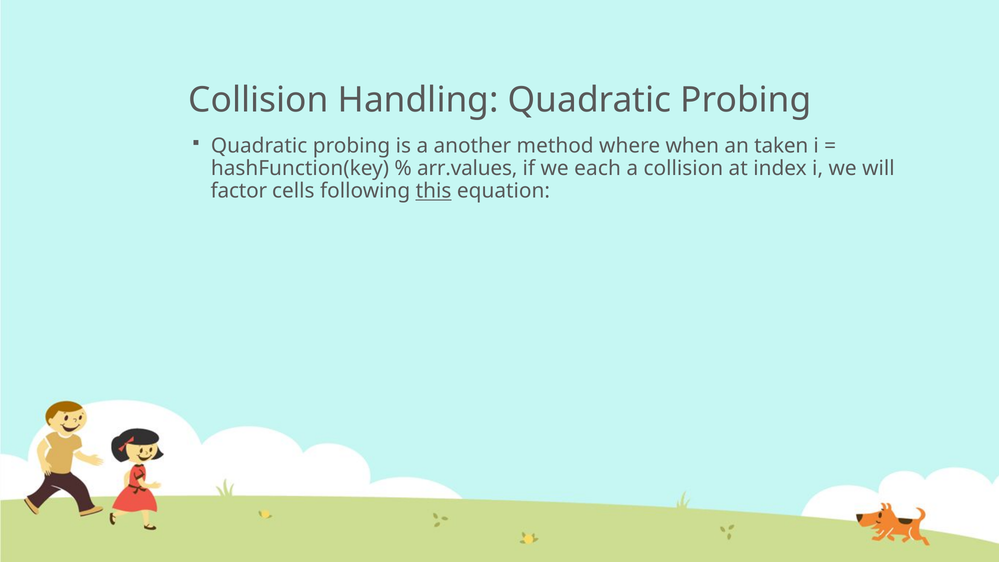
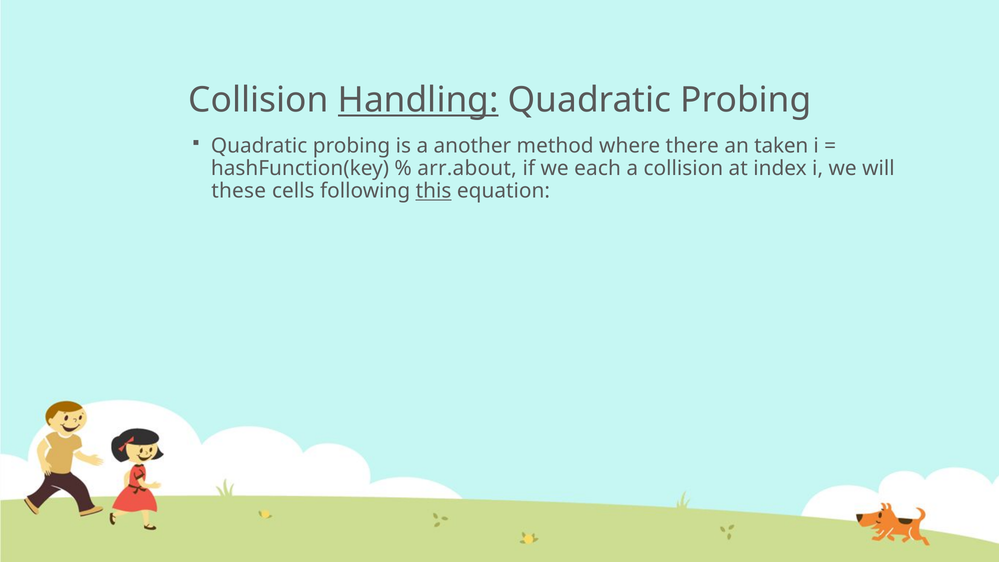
Handling underline: none -> present (418, 100)
when: when -> there (692, 146)
arr.values: arr.values -> arr.about (467, 169)
factor: factor -> these (239, 191)
